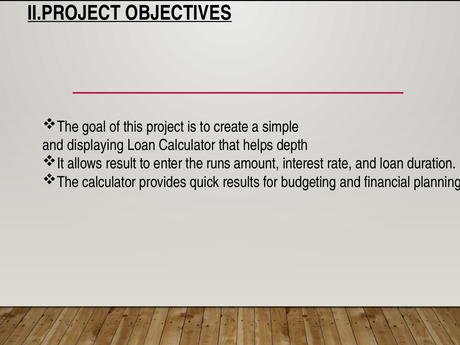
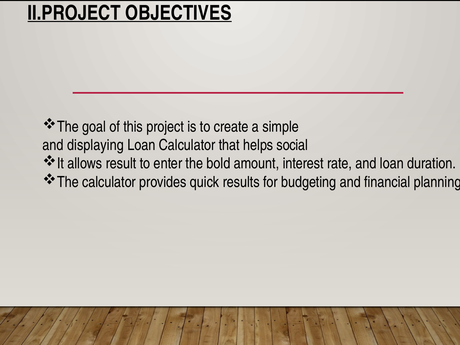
depth: depth -> social (292, 145)
runs: runs -> bold (218, 164)
